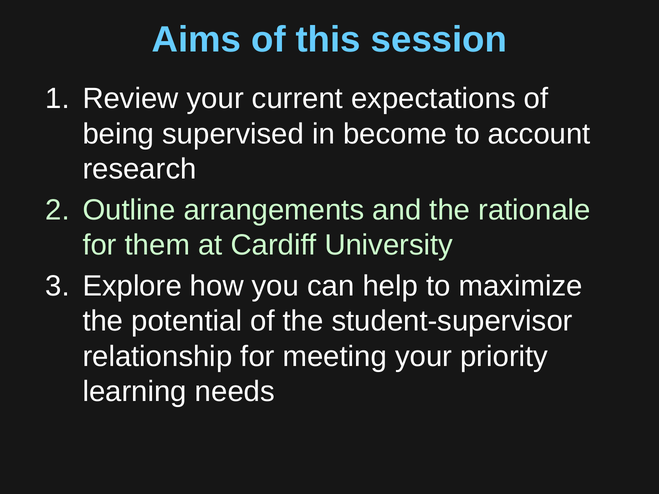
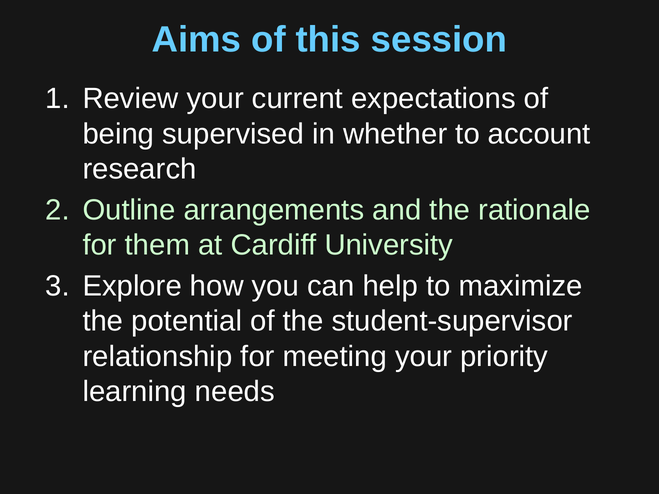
become: become -> whether (395, 134)
